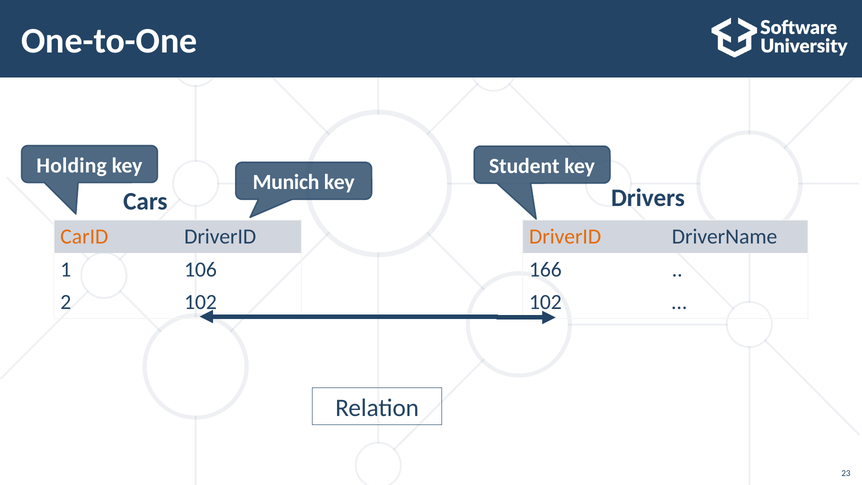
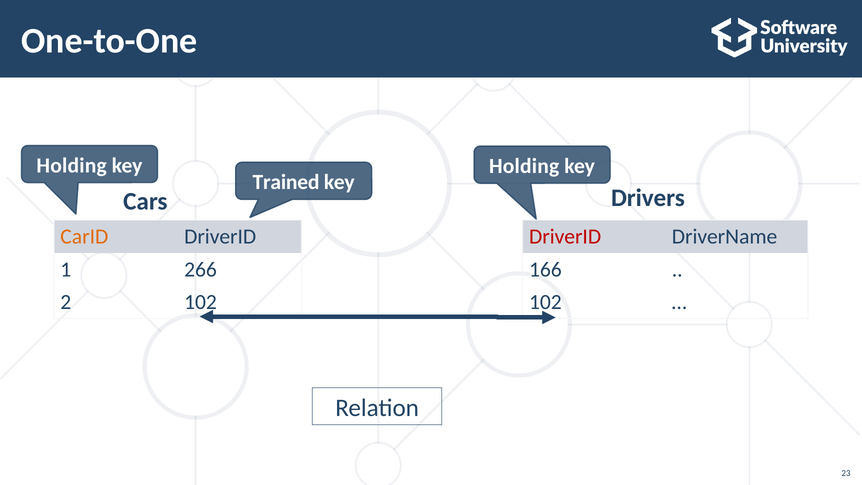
Student: Student -> Holding (524, 166)
Munich: Munich -> Trained (286, 182)
DriverID colour: orange -> red (565, 237)
106: 106 -> 266 (201, 269)
